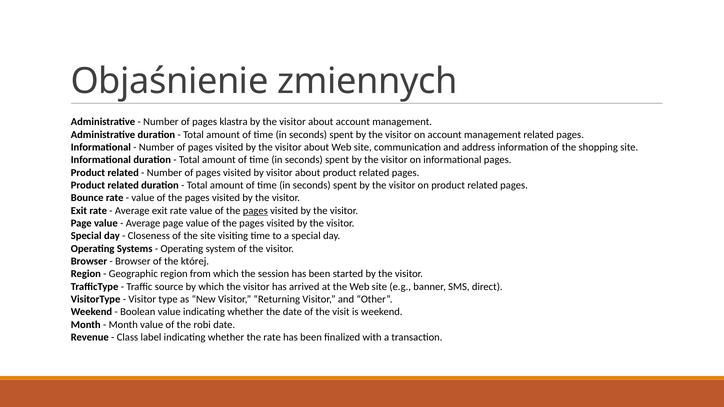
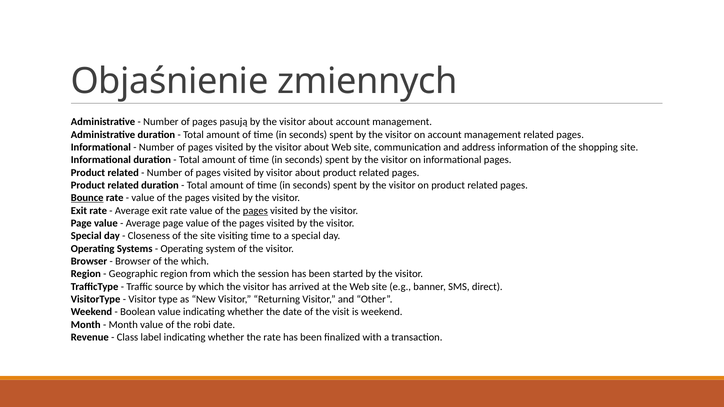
klastra: klastra -> pasują (233, 122)
Bounce underline: none -> present (87, 198)
the której: której -> which (195, 261)
